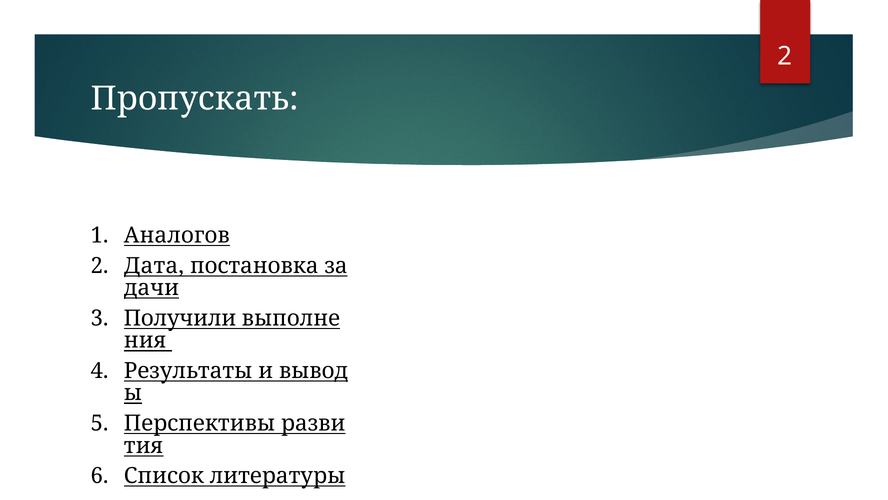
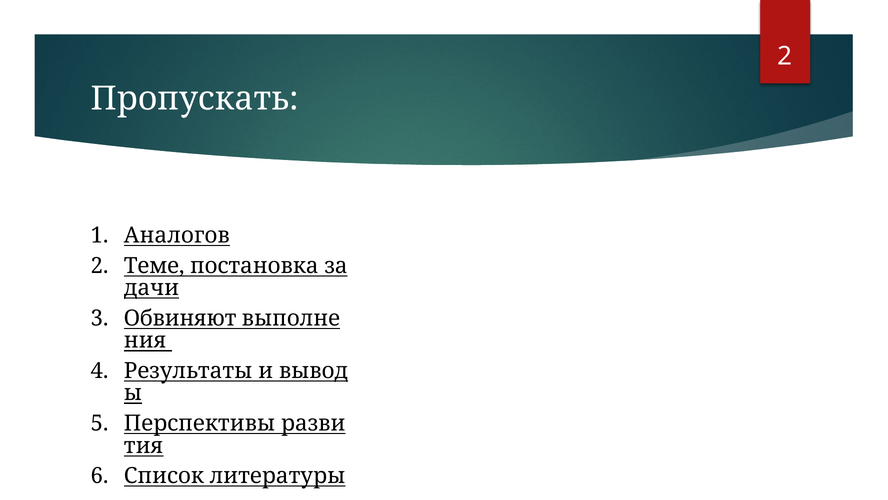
Дата: Дата -> Теме (154, 266)
Получили: Получили -> Обвиняют (180, 318)
